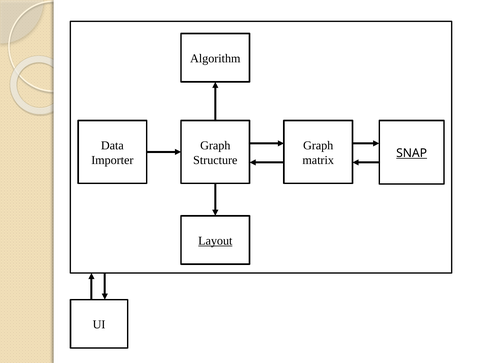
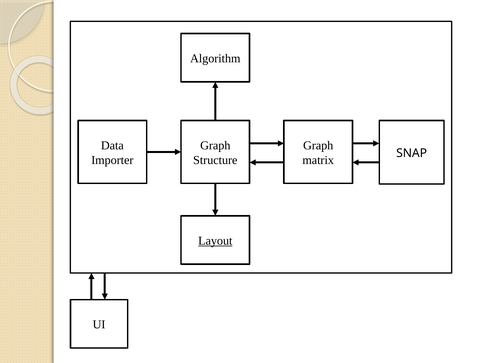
SNAP underline: present -> none (412, 153)
